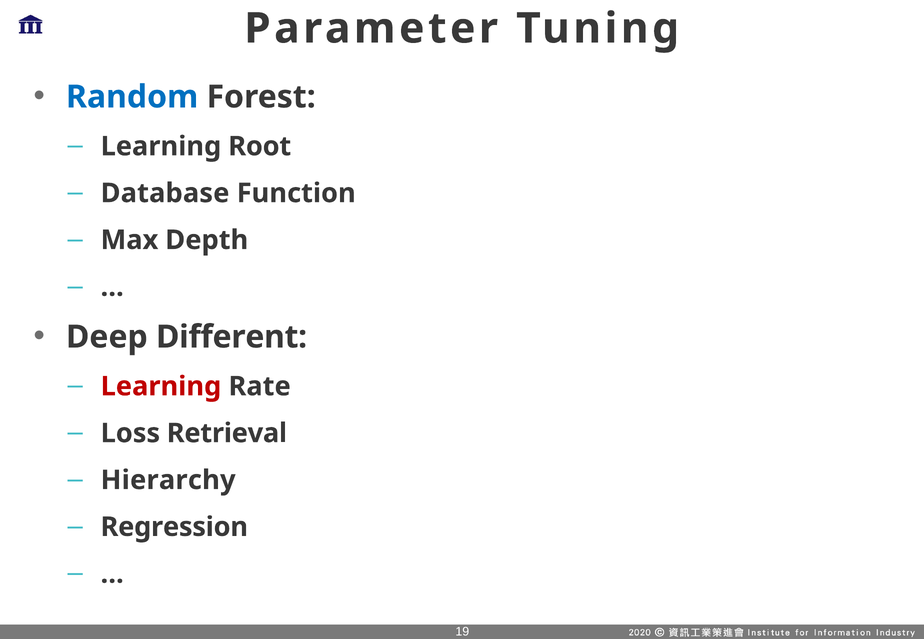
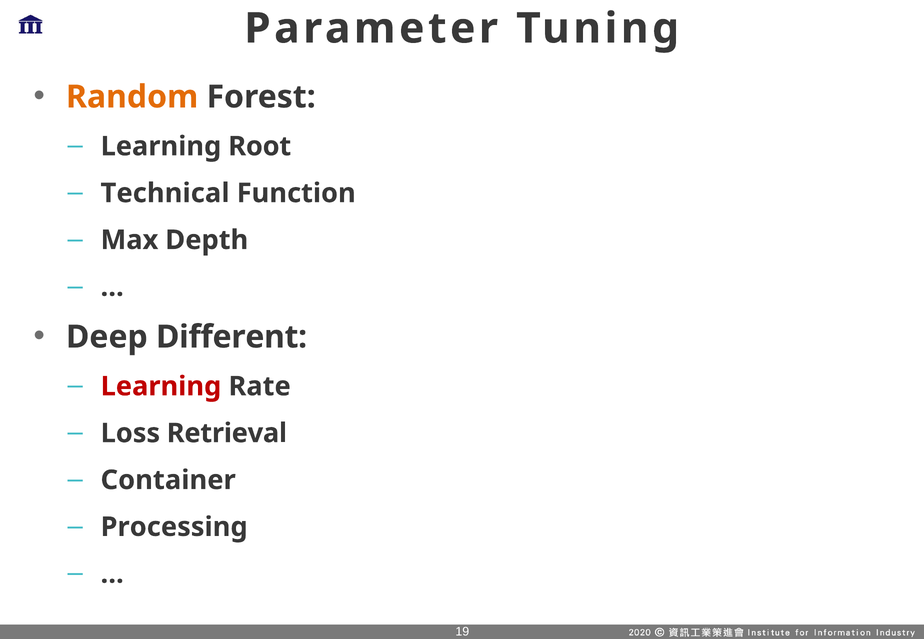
Random colour: blue -> orange (132, 97)
Database: Database -> Technical (165, 193)
Hierarchy: Hierarchy -> Container (168, 481)
Regression: Regression -> Processing (174, 528)
